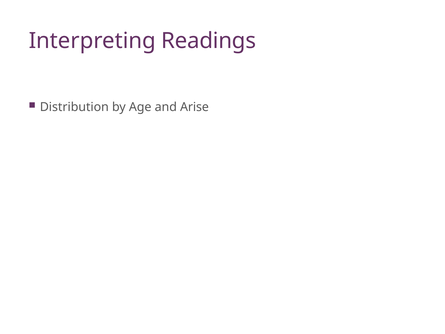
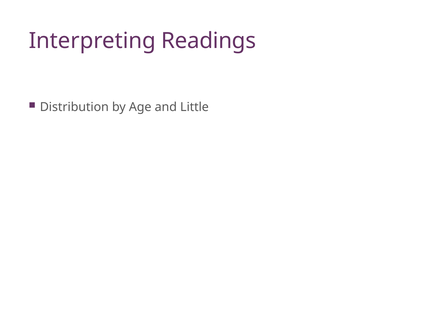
Arise: Arise -> Little (194, 107)
